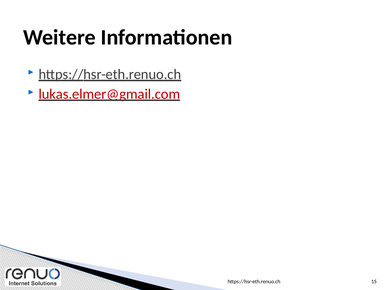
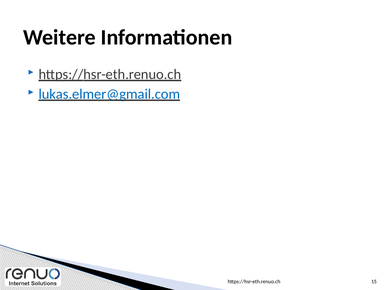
lukas.elmer@gmail.com colour: red -> blue (109, 94)
